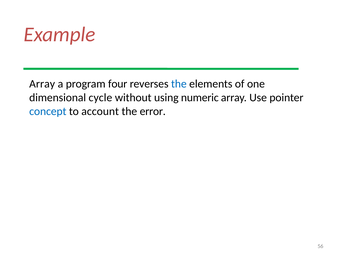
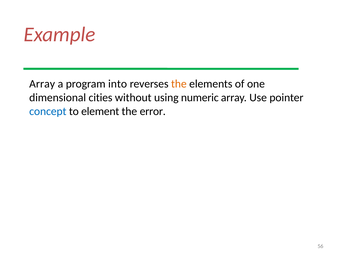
four: four -> into (118, 84)
the colour: blue -> orange (179, 84)
cycle: cycle -> cities (101, 98)
account: account -> element (100, 111)
